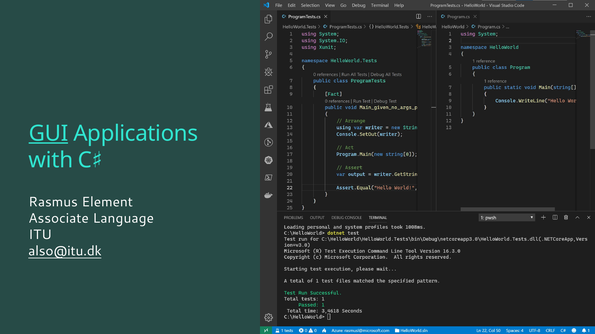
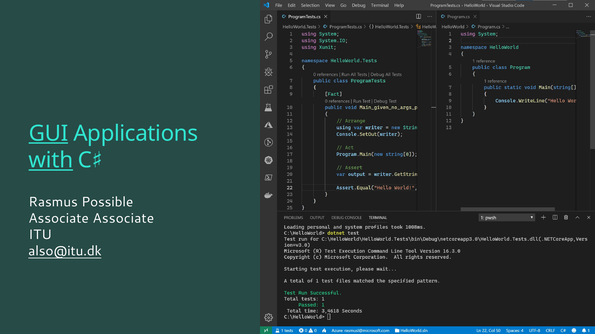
with underline: none -> present (51, 161)
Element: Element -> Possible (107, 203)
Associate Language: Language -> Associate (123, 219)
